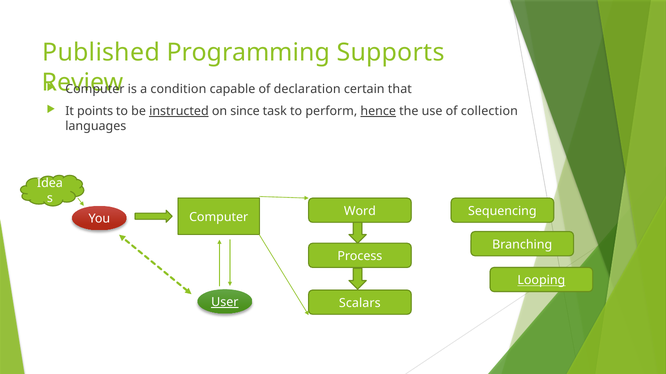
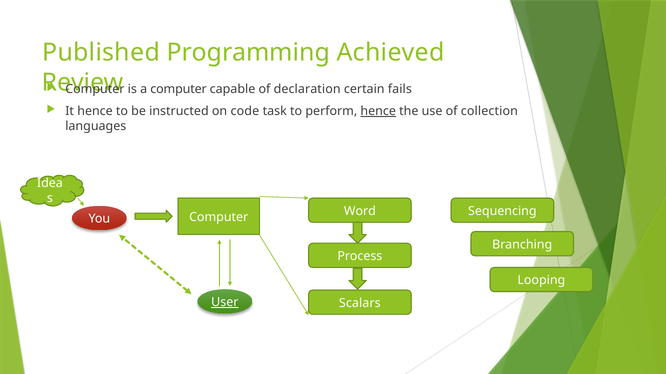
Supports: Supports -> Achieved (391, 53)
a condition: condition -> computer (179, 89)
that: that -> fails (400, 89)
It points: points -> hence (95, 111)
instructed underline: present -> none (179, 111)
since: since -> code (245, 111)
Looping underline: present -> none (541, 281)
